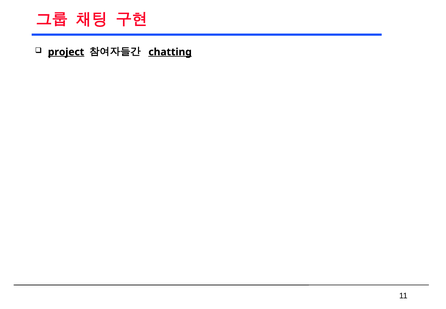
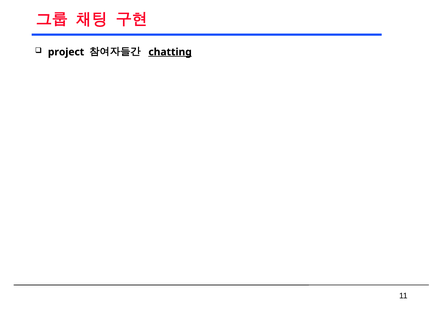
project underline: present -> none (66, 52)
